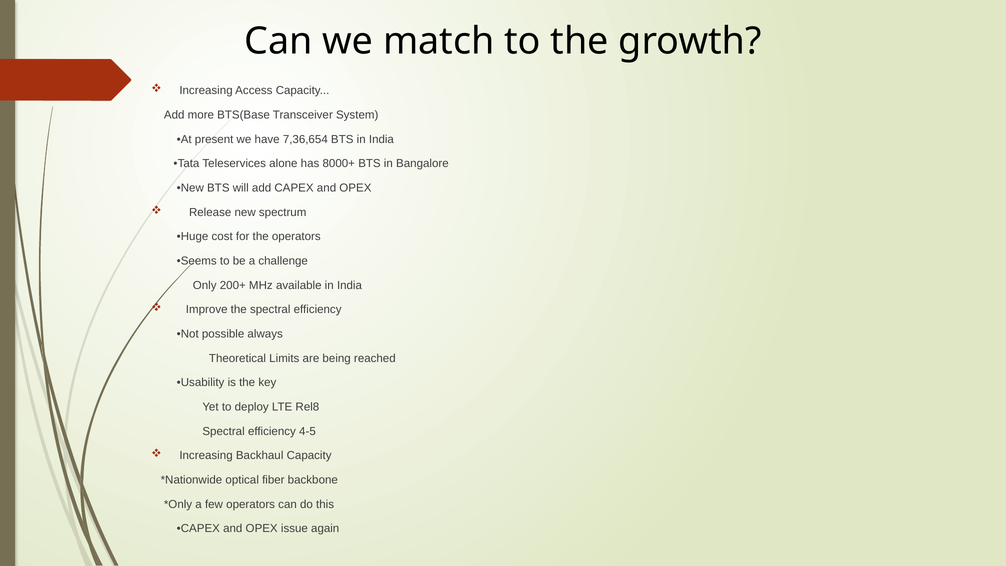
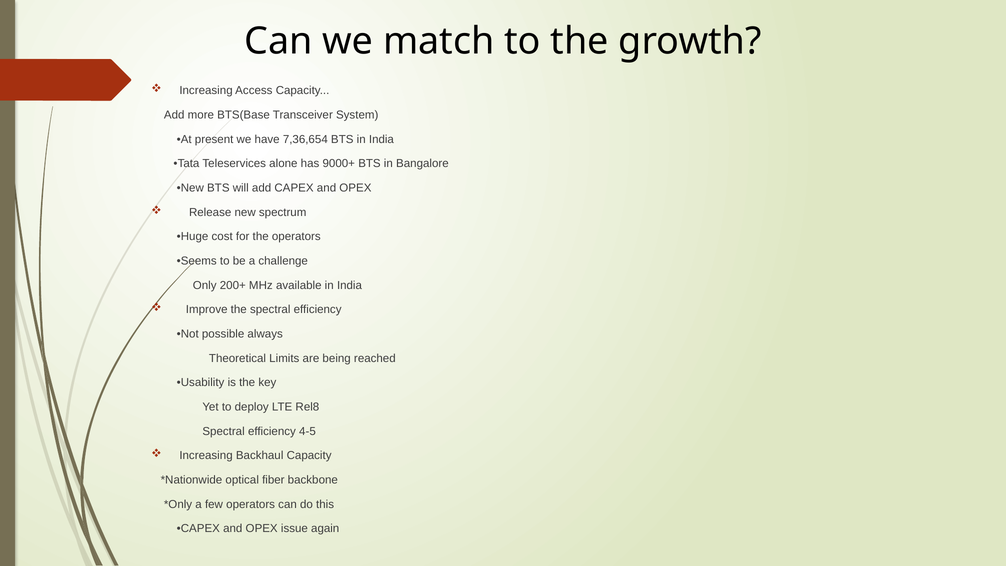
8000+: 8000+ -> 9000+ (339, 164)
